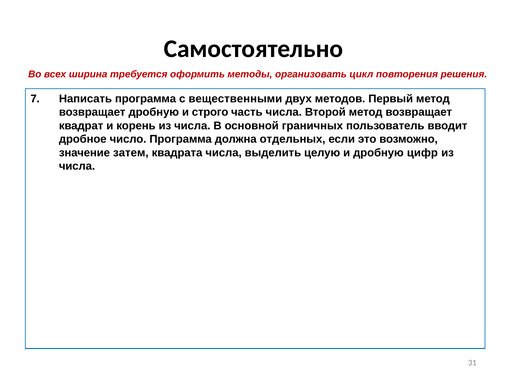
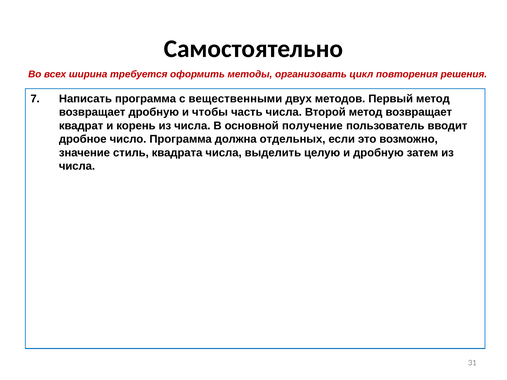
строго: строго -> чтобы (210, 112)
граничных: граничных -> получение (312, 126)
затем: затем -> стиль (131, 153)
цифр: цифр -> затем (423, 153)
